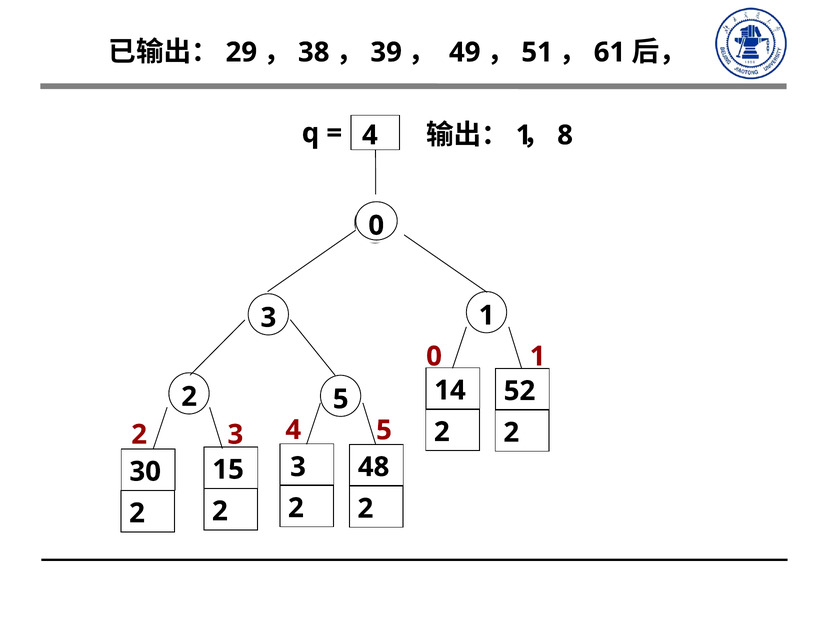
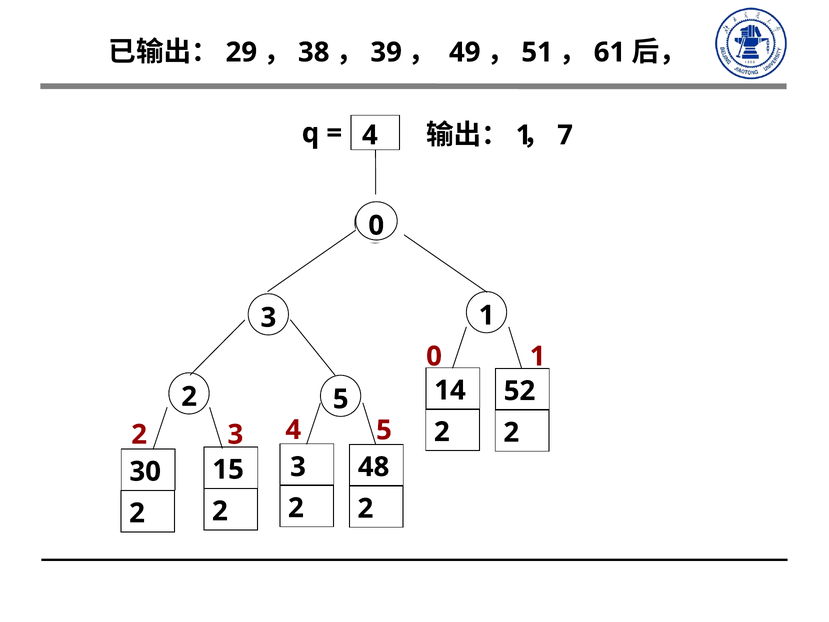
8: 8 -> 7 (565, 135)
